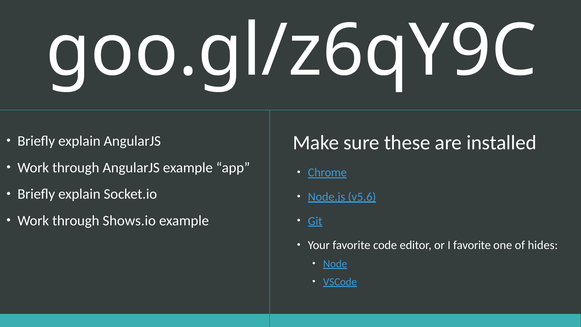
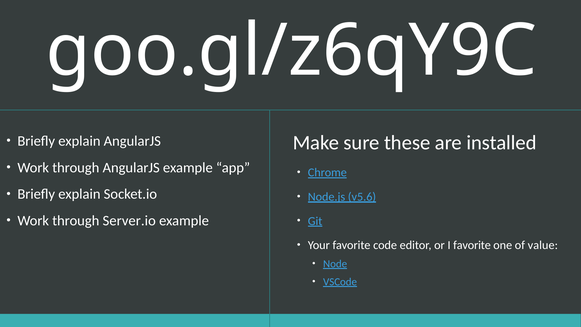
Shows.io: Shows.io -> Server.io (129, 221)
hides: hides -> value (543, 245)
